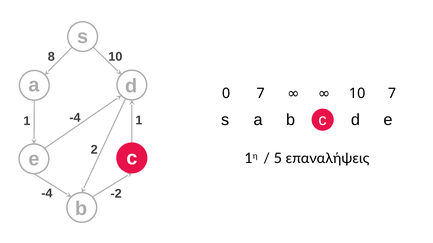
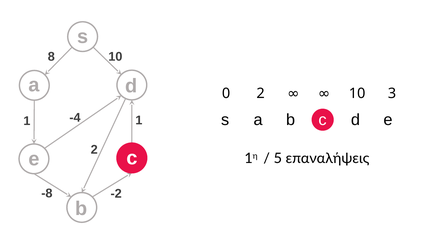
0 7: 7 -> 2 (261, 94)
10 7: 7 -> 3 (392, 94)
-4: -4 -> -8 (47, 194)
